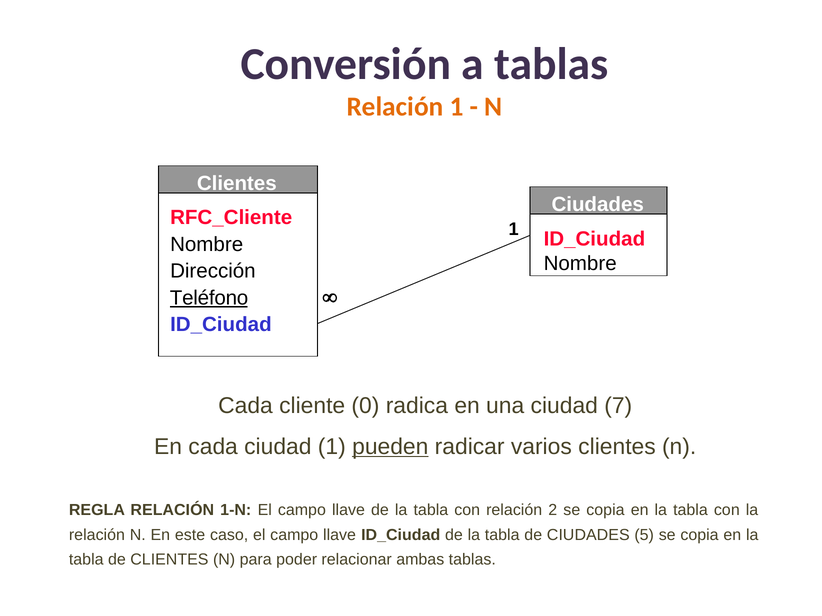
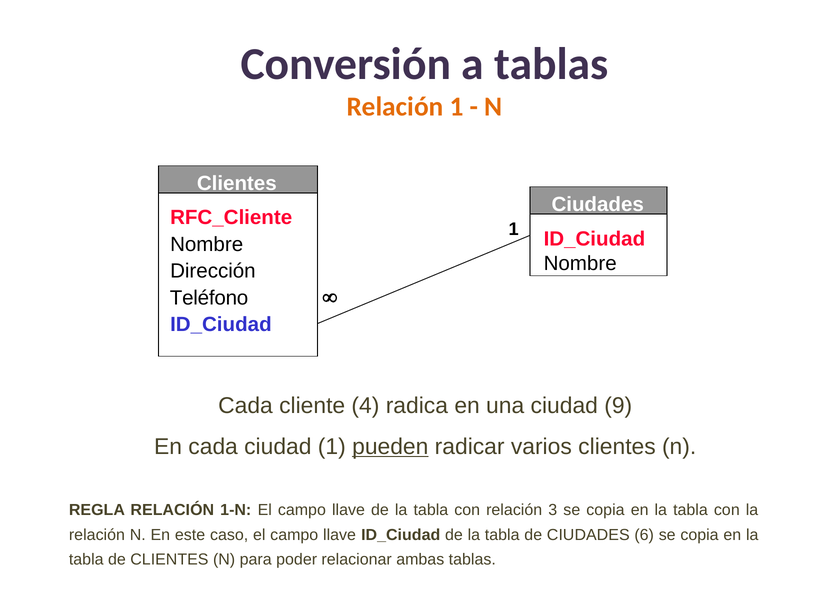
Teléfono underline: present -> none (209, 298)
0: 0 -> 4 (365, 406)
7: 7 -> 9 (618, 406)
2: 2 -> 3 (553, 510)
5: 5 -> 6 (644, 535)
